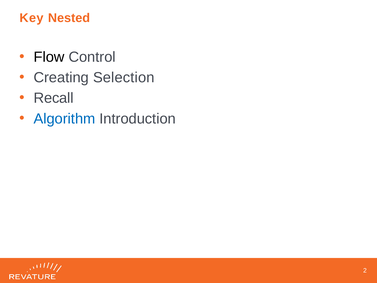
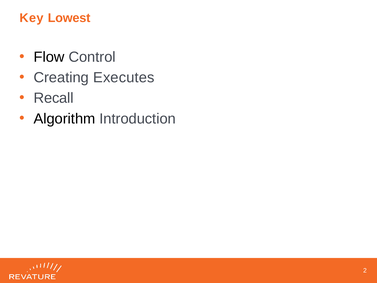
Nested: Nested -> Lowest (69, 18)
Selection: Selection -> Executes (124, 77)
Algorithm colour: blue -> black (64, 119)
